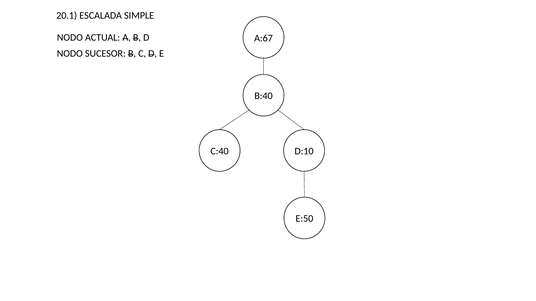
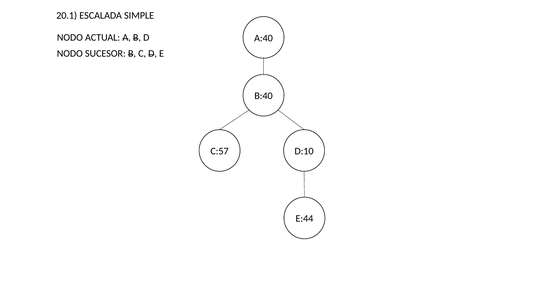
A:67: A:67 -> A:40 (263, 38)
C:40: C:40 -> C:57 (220, 151)
E:50: E:50 -> E:44 (304, 219)
